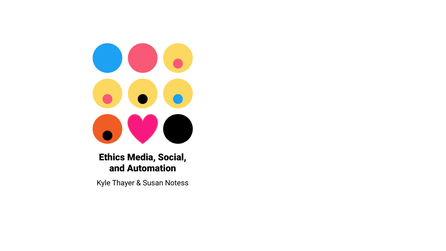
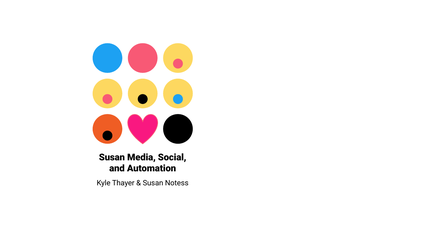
Ethics: Ethics -> Susan (112, 157)
